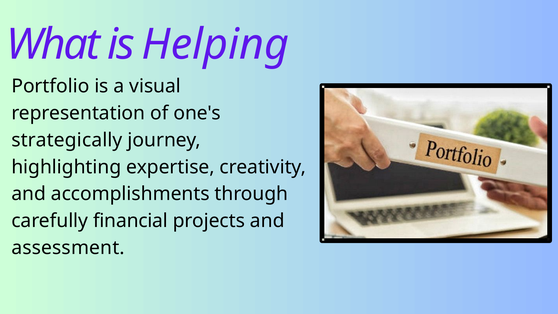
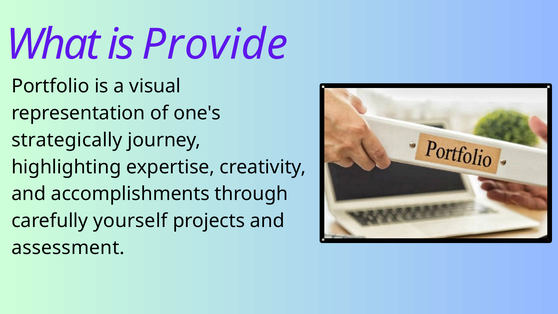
Helping: Helping -> Provide (215, 45)
financial: financial -> yourself (130, 221)
